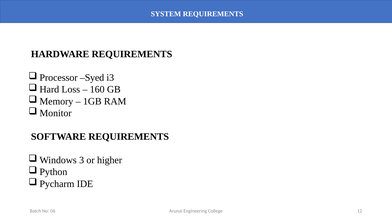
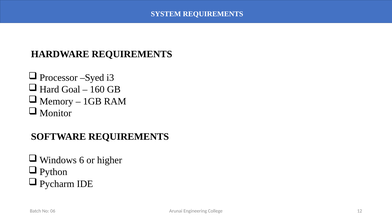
Loss: Loss -> Goal (71, 89)
3: 3 -> 6 (82, 160)
